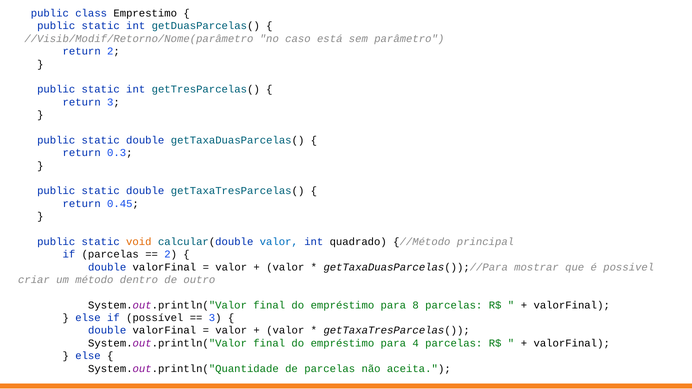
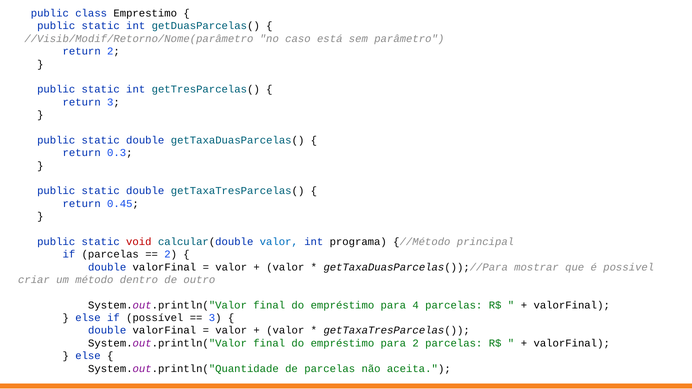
void colour: orange -> red (139, 242)
quadrado: quadrado -> programa (358, 242)
8: 8 -> 4 (416, 305)
para 4: 4 -> 2 (416, 343)
